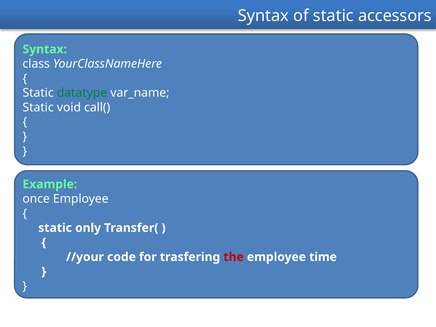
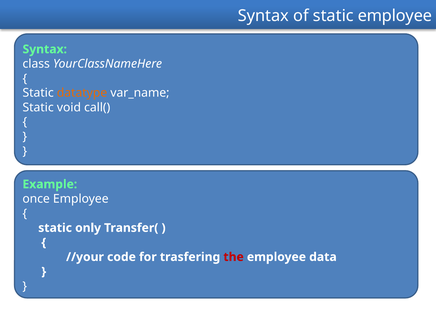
static accessors: accessors -> employee (395, 16)
datatype colour: green -> orange (82, 93)
time: time -> data (323, 257)
